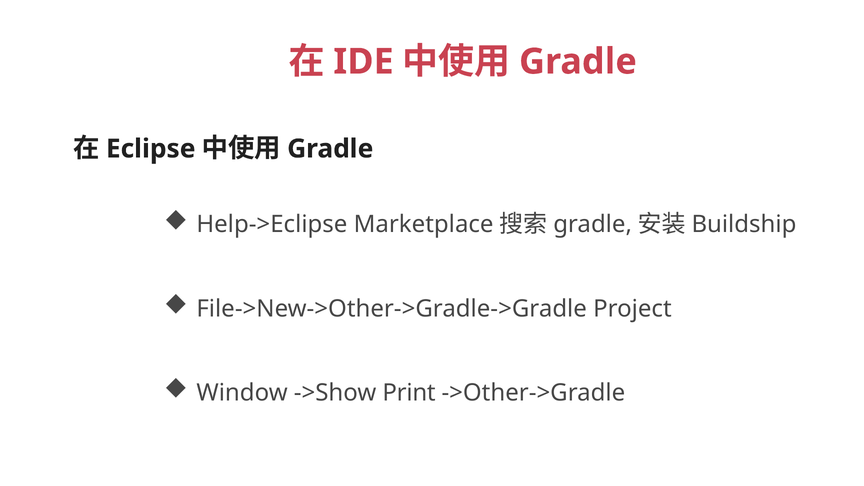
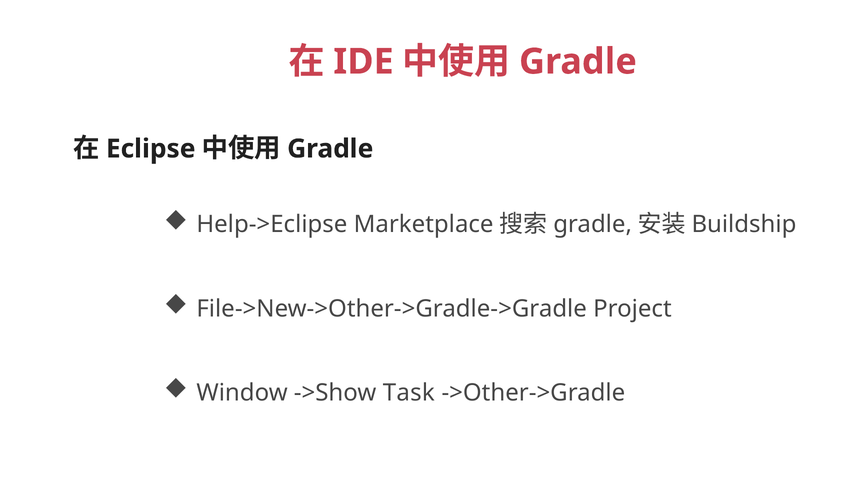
Print: Print -> Task (409, 393)
